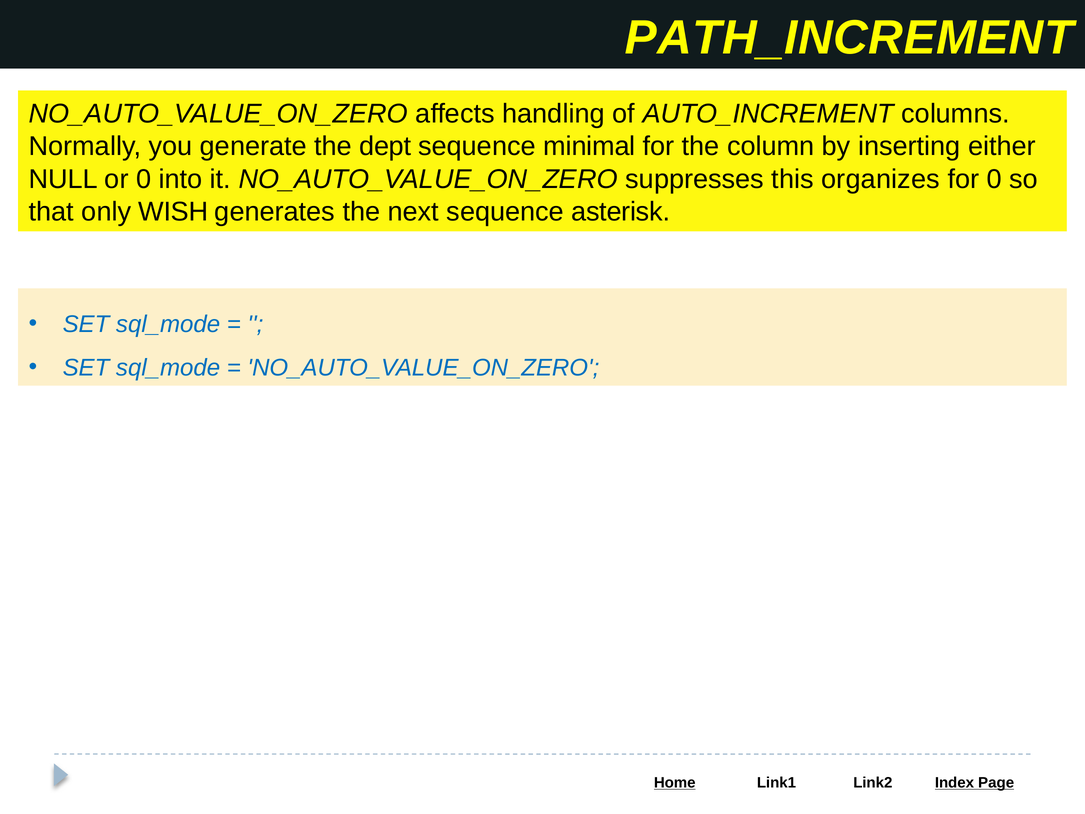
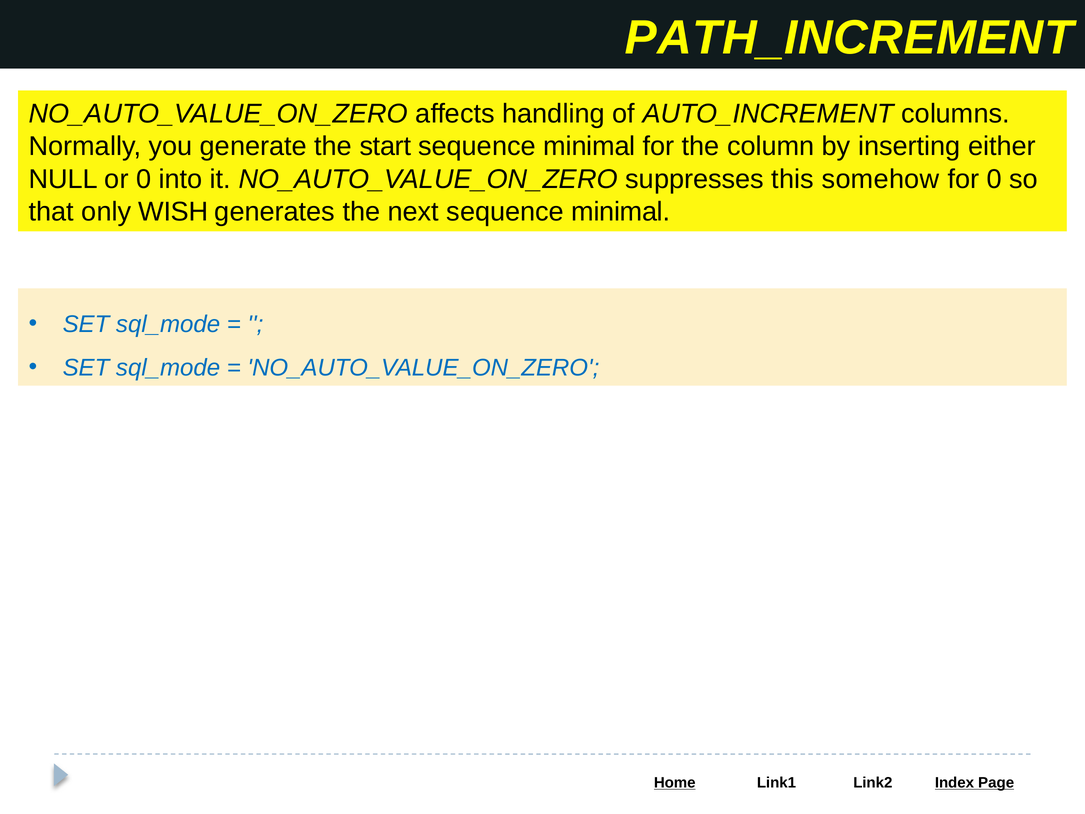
dept: dept -> start (385, 146)
organizes: organizes -> somehow (881, 179)
next sequence asterisk: asterisk -> minimal (621, 212)
